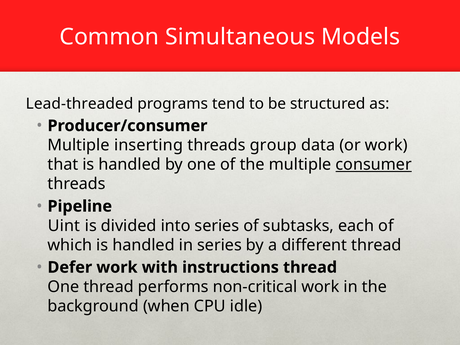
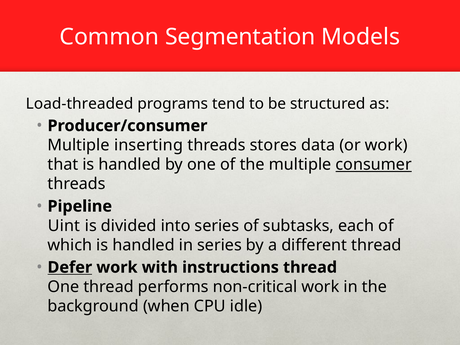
Simultaneous: Simultaneous -> Segmentation (240, 37)
Lead-threaded: Lead-threaded -> Load-threaded (80, 104)
group: group -> stores (273, 145)
Defer underline: none -> present (70, 267)
